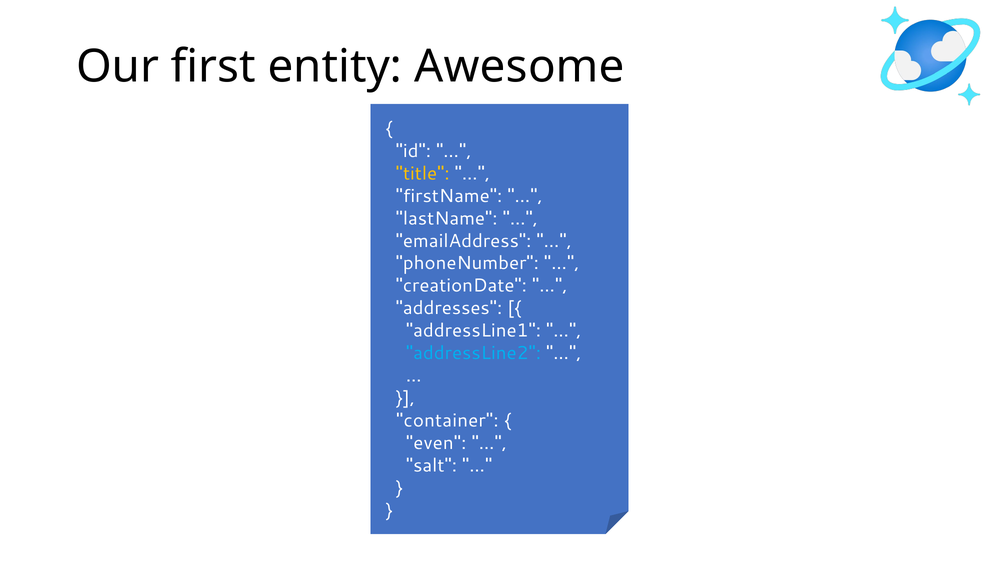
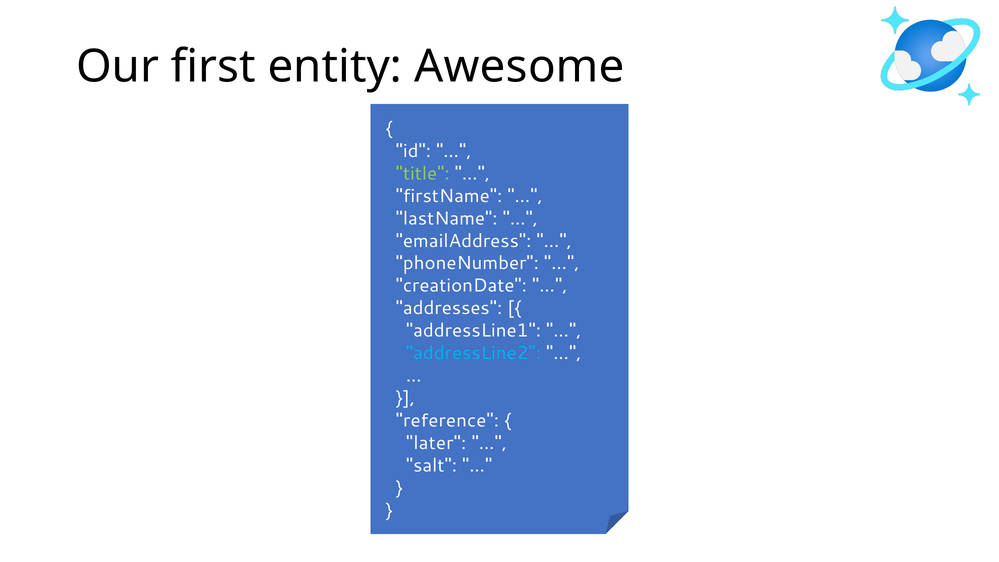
title colour: yellow -> light green (423, 173)
container: container -> reference (447, 421)
even: even -> later (436, 443)
